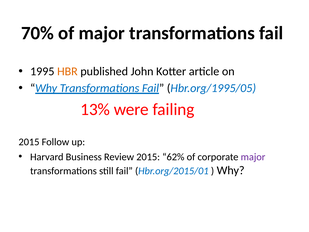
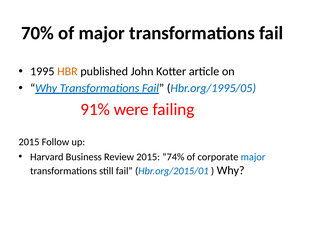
13%: 13% -> 91% (95, 109)
62%: 62% -> 74% (173, 157)
major colour: purple -> blue (253, 157)
